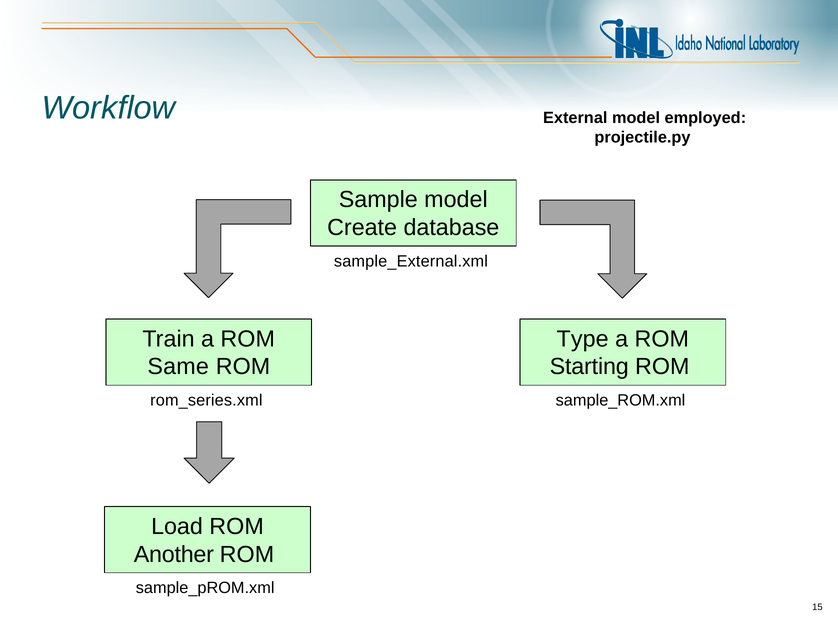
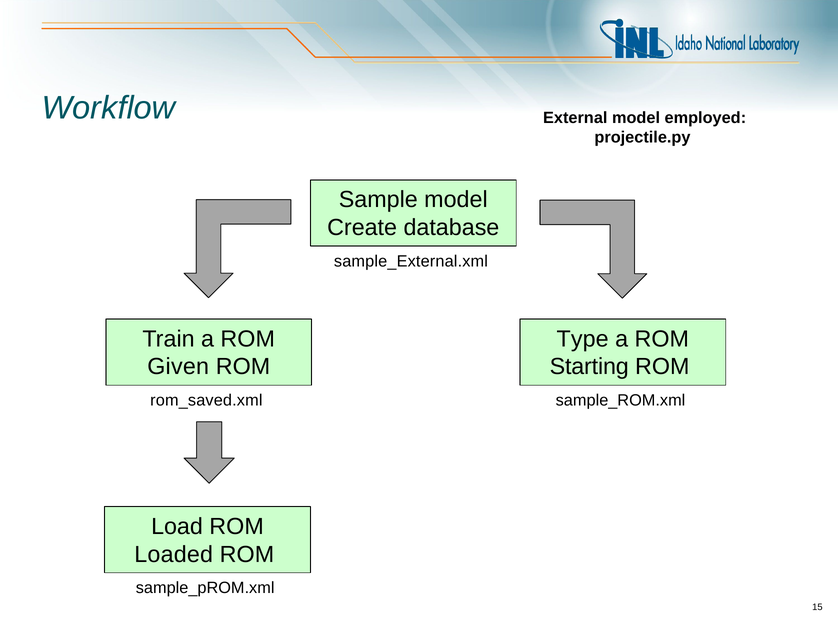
Same: Same -> Given (178, 367)
rom_series.xml: rom_series.xml -> rom_saved.xml (206, 400)
Another: Another -> Loaded (174, 554)
